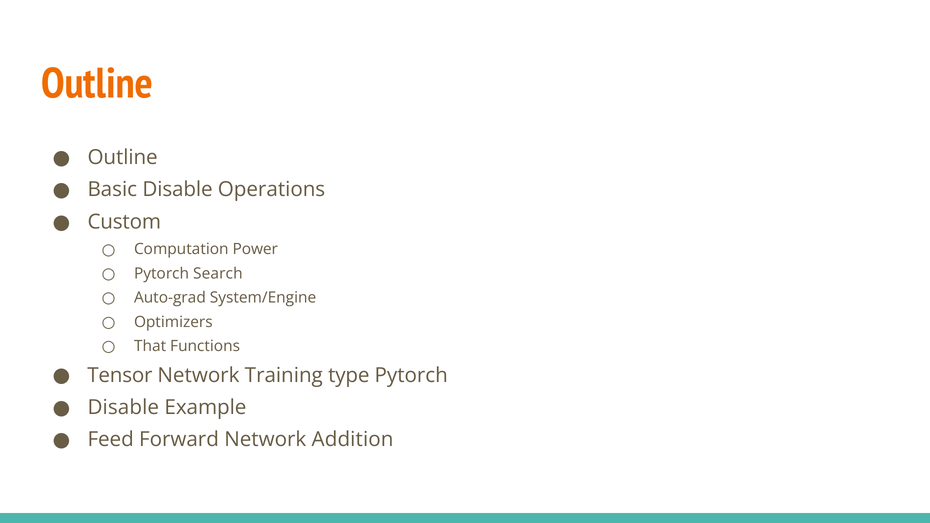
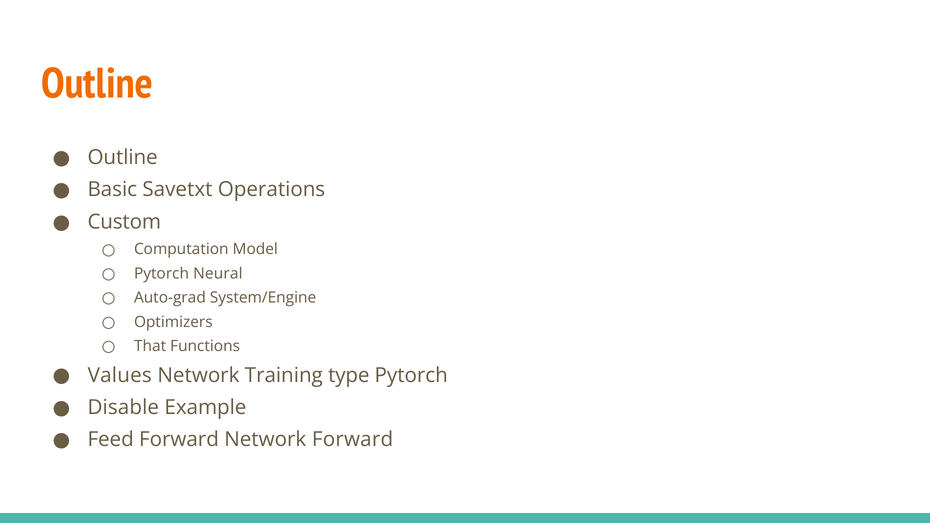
Basic Disable: Disable -> Savetxt (177, 190)
Power: Power -> Model (255, 249)
Search: Search -> Neural (218, 274)
Tensor: Tensor -> Values (120, 375)
Network Addition: Addition -> Forward (353, 440)
